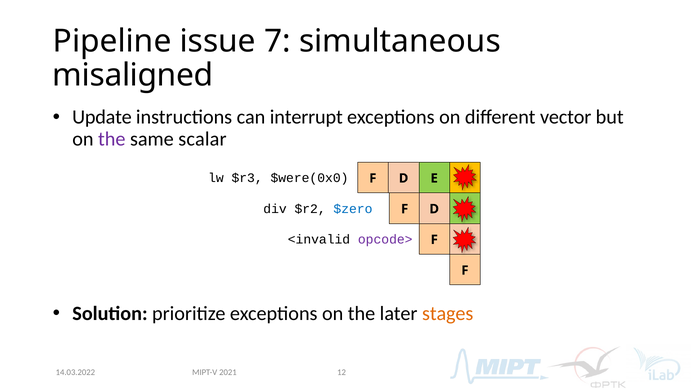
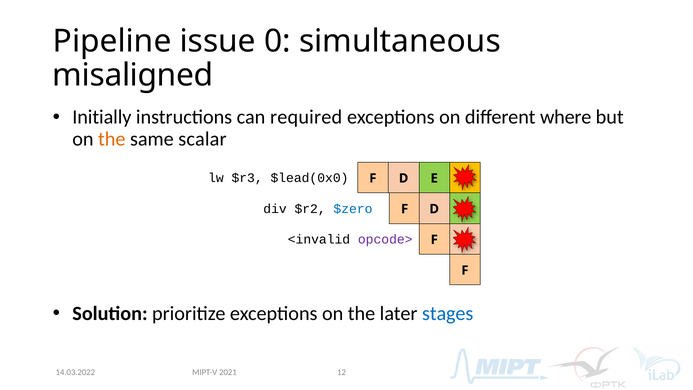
7: 7 -> 0 (277, 41)
Update: Update -> Initially (102, 117)
interrupt: interrupt -> required (306, 117)
vector: vector -> where (566, 117)
the colour: purple -> orange (112, 139)
$were(0x0: $were(0x0 -> $lead(0x0 (309, 178)
stages colour: orange -> blue (448, 313)
